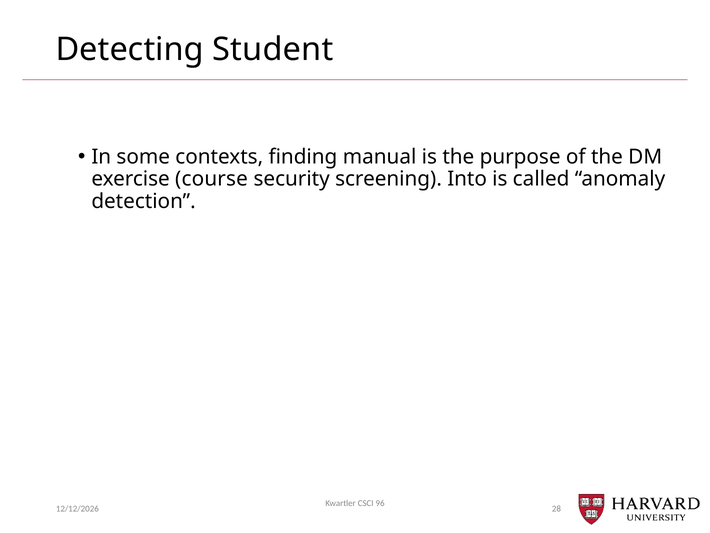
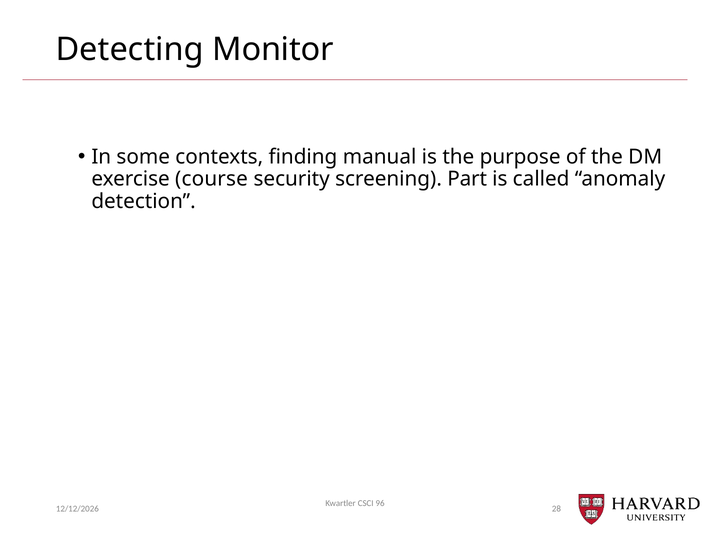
Student: Student -> Monitor (273, 49)
Into: Into -> Part (467, 179)
